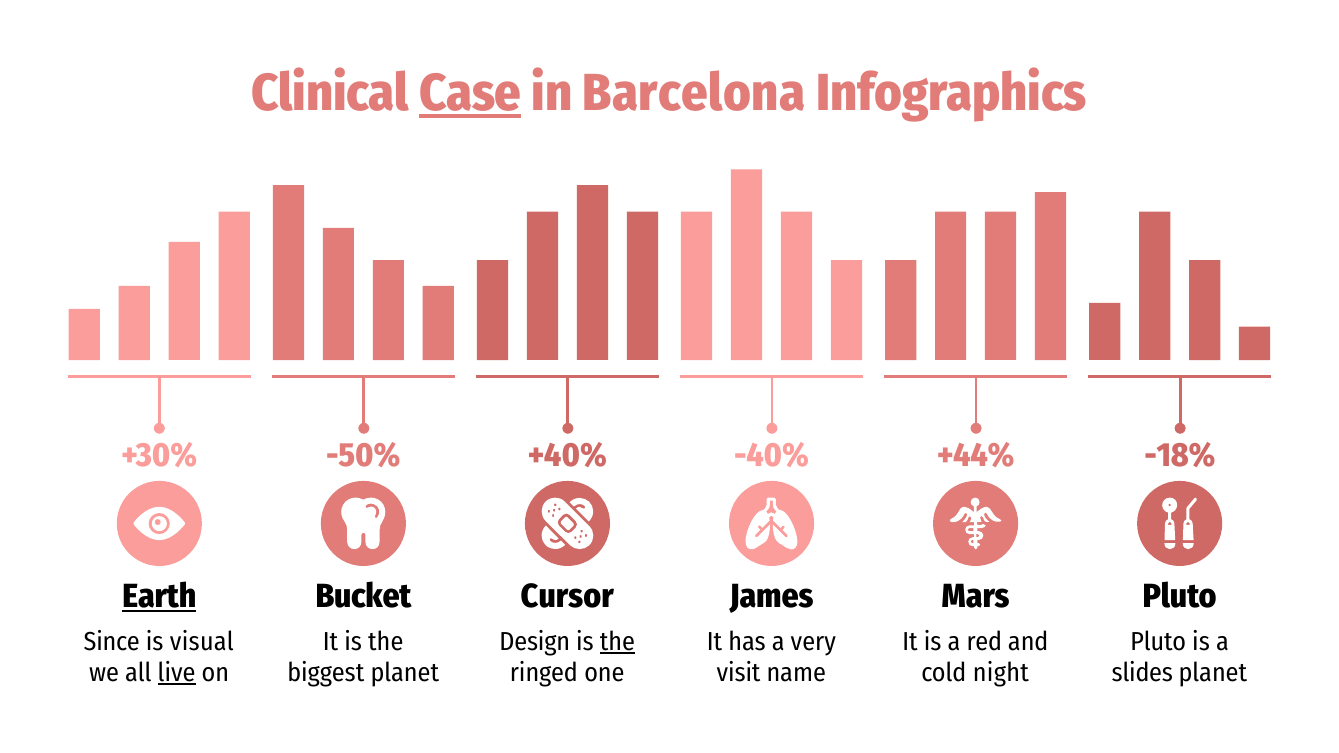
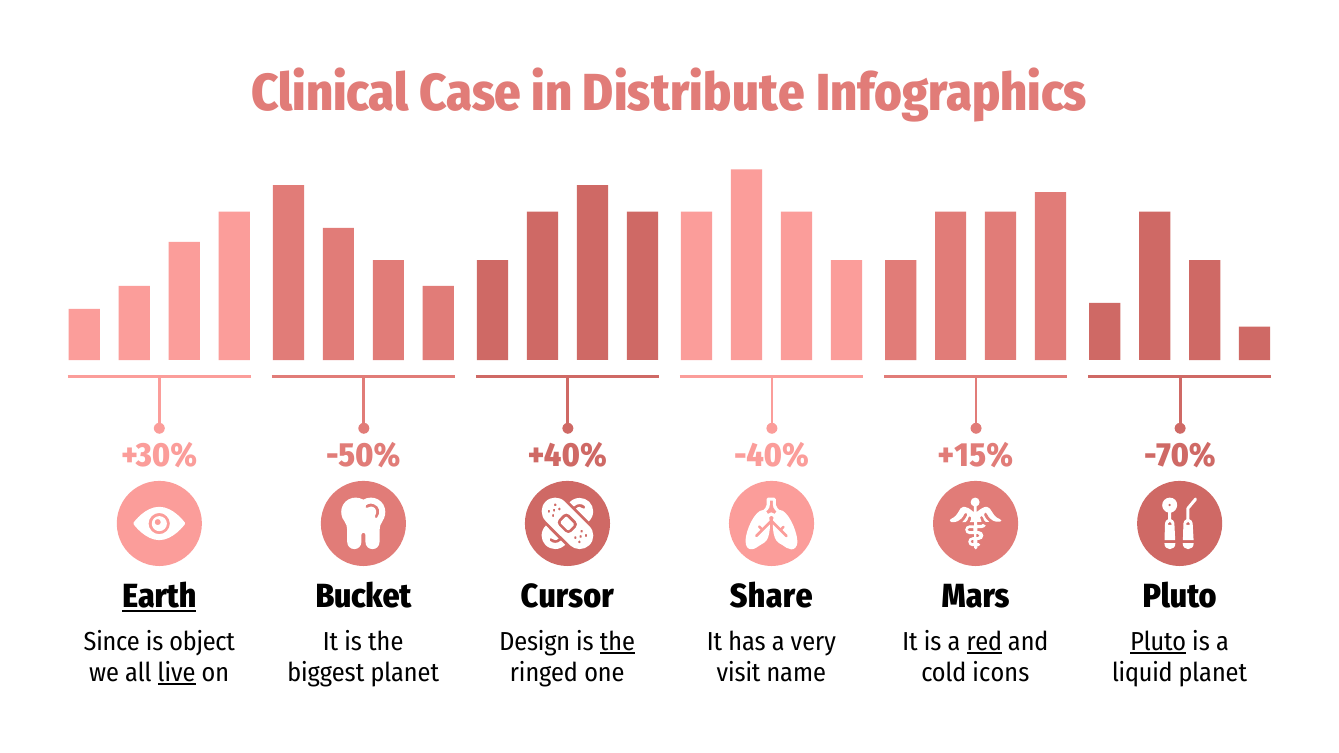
Case underline: present -> none (470, 94)
Barcelona: Barcelona -> Distribute (694, 94)
+44%: +44% -> +15% (975, 455)
-18%: -18% -> -70% (1180, 455)
James: James -> Share (771, 597)
visual: visual -> object (202, 642)
red underline: none -> present (984, 642)
Pluto underline: none -> present (1158, 642)
night: night -> icons (1001, 673)
slides: slides -> liquid (1142, 673)
